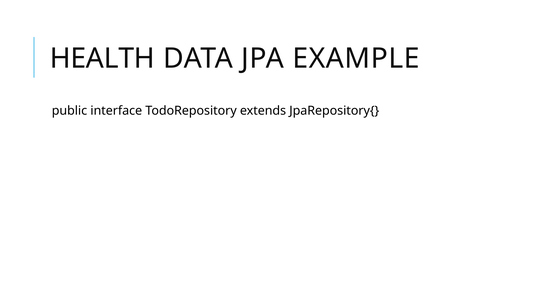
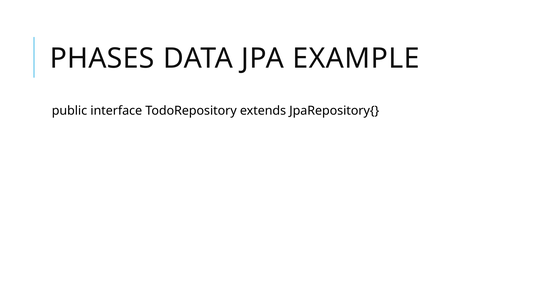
HEALTH: HEALTH -> PHASES (102, 58)
